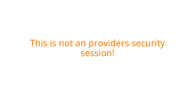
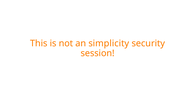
providers: providers -> simplicity (109, 43)
